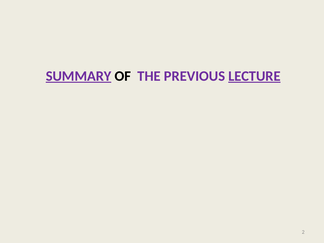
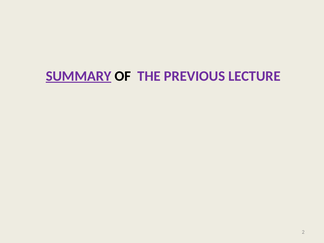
LECTURE underline: present -> none (254, 76)
